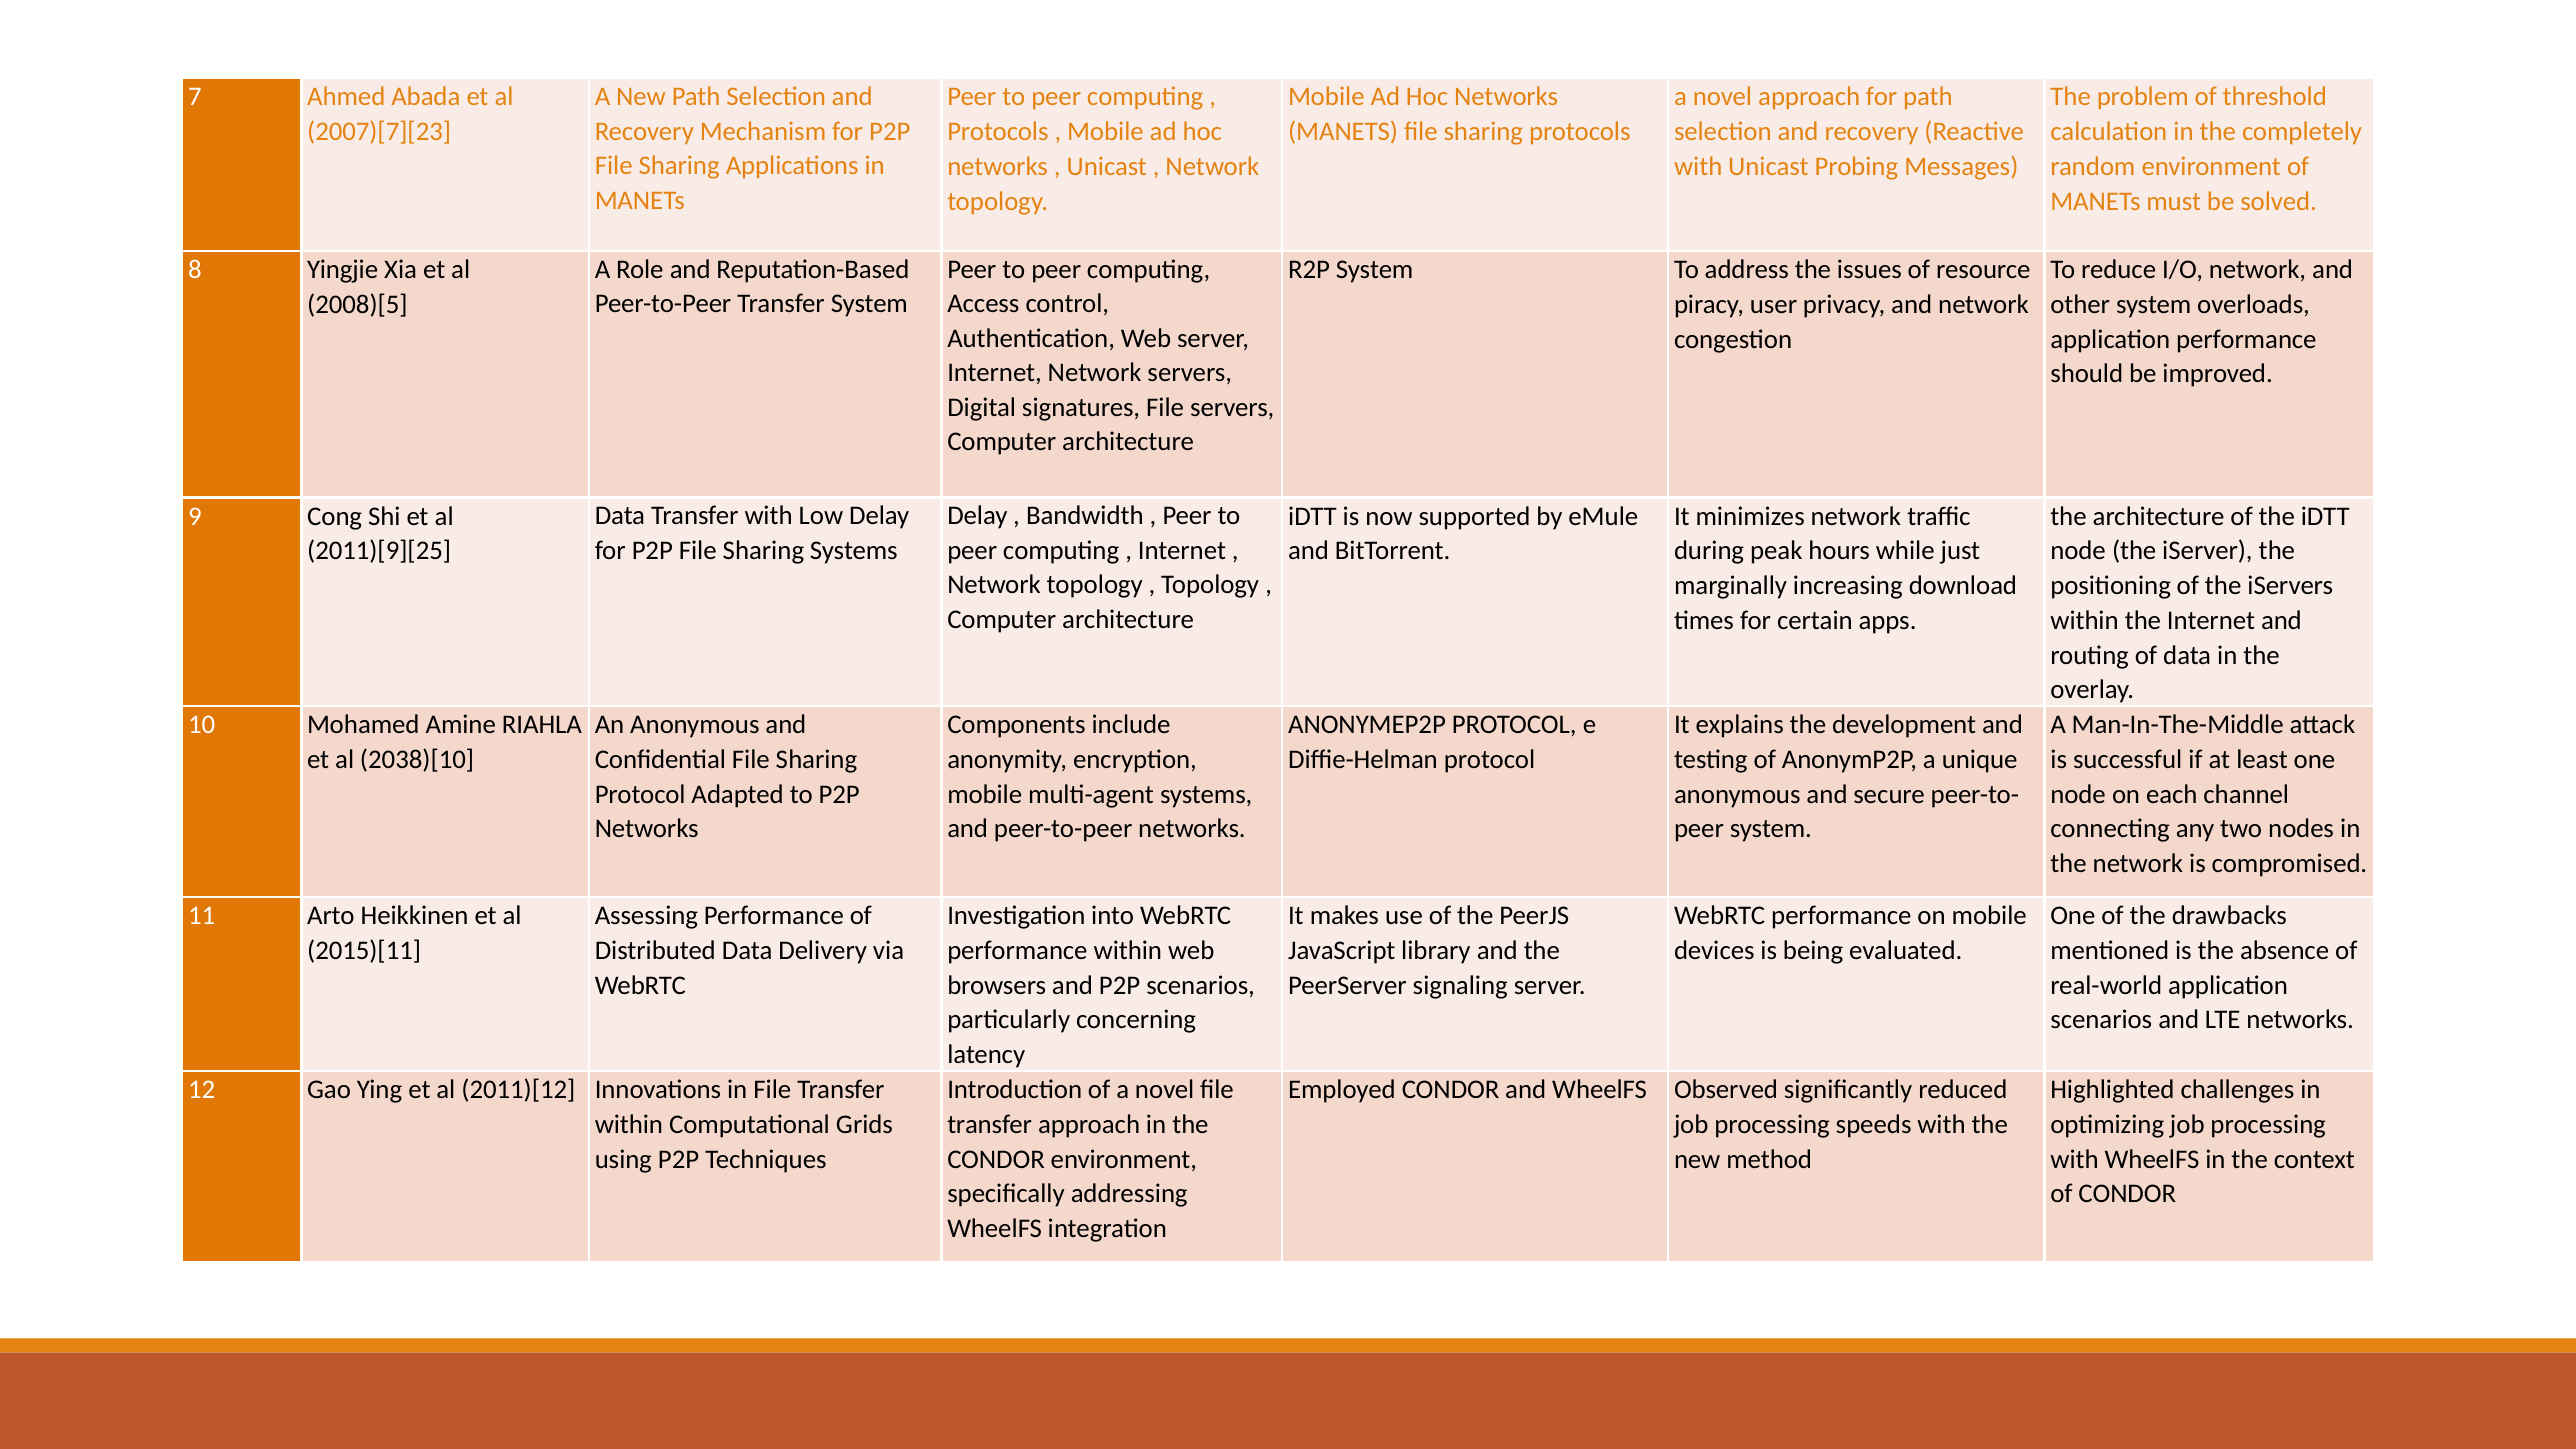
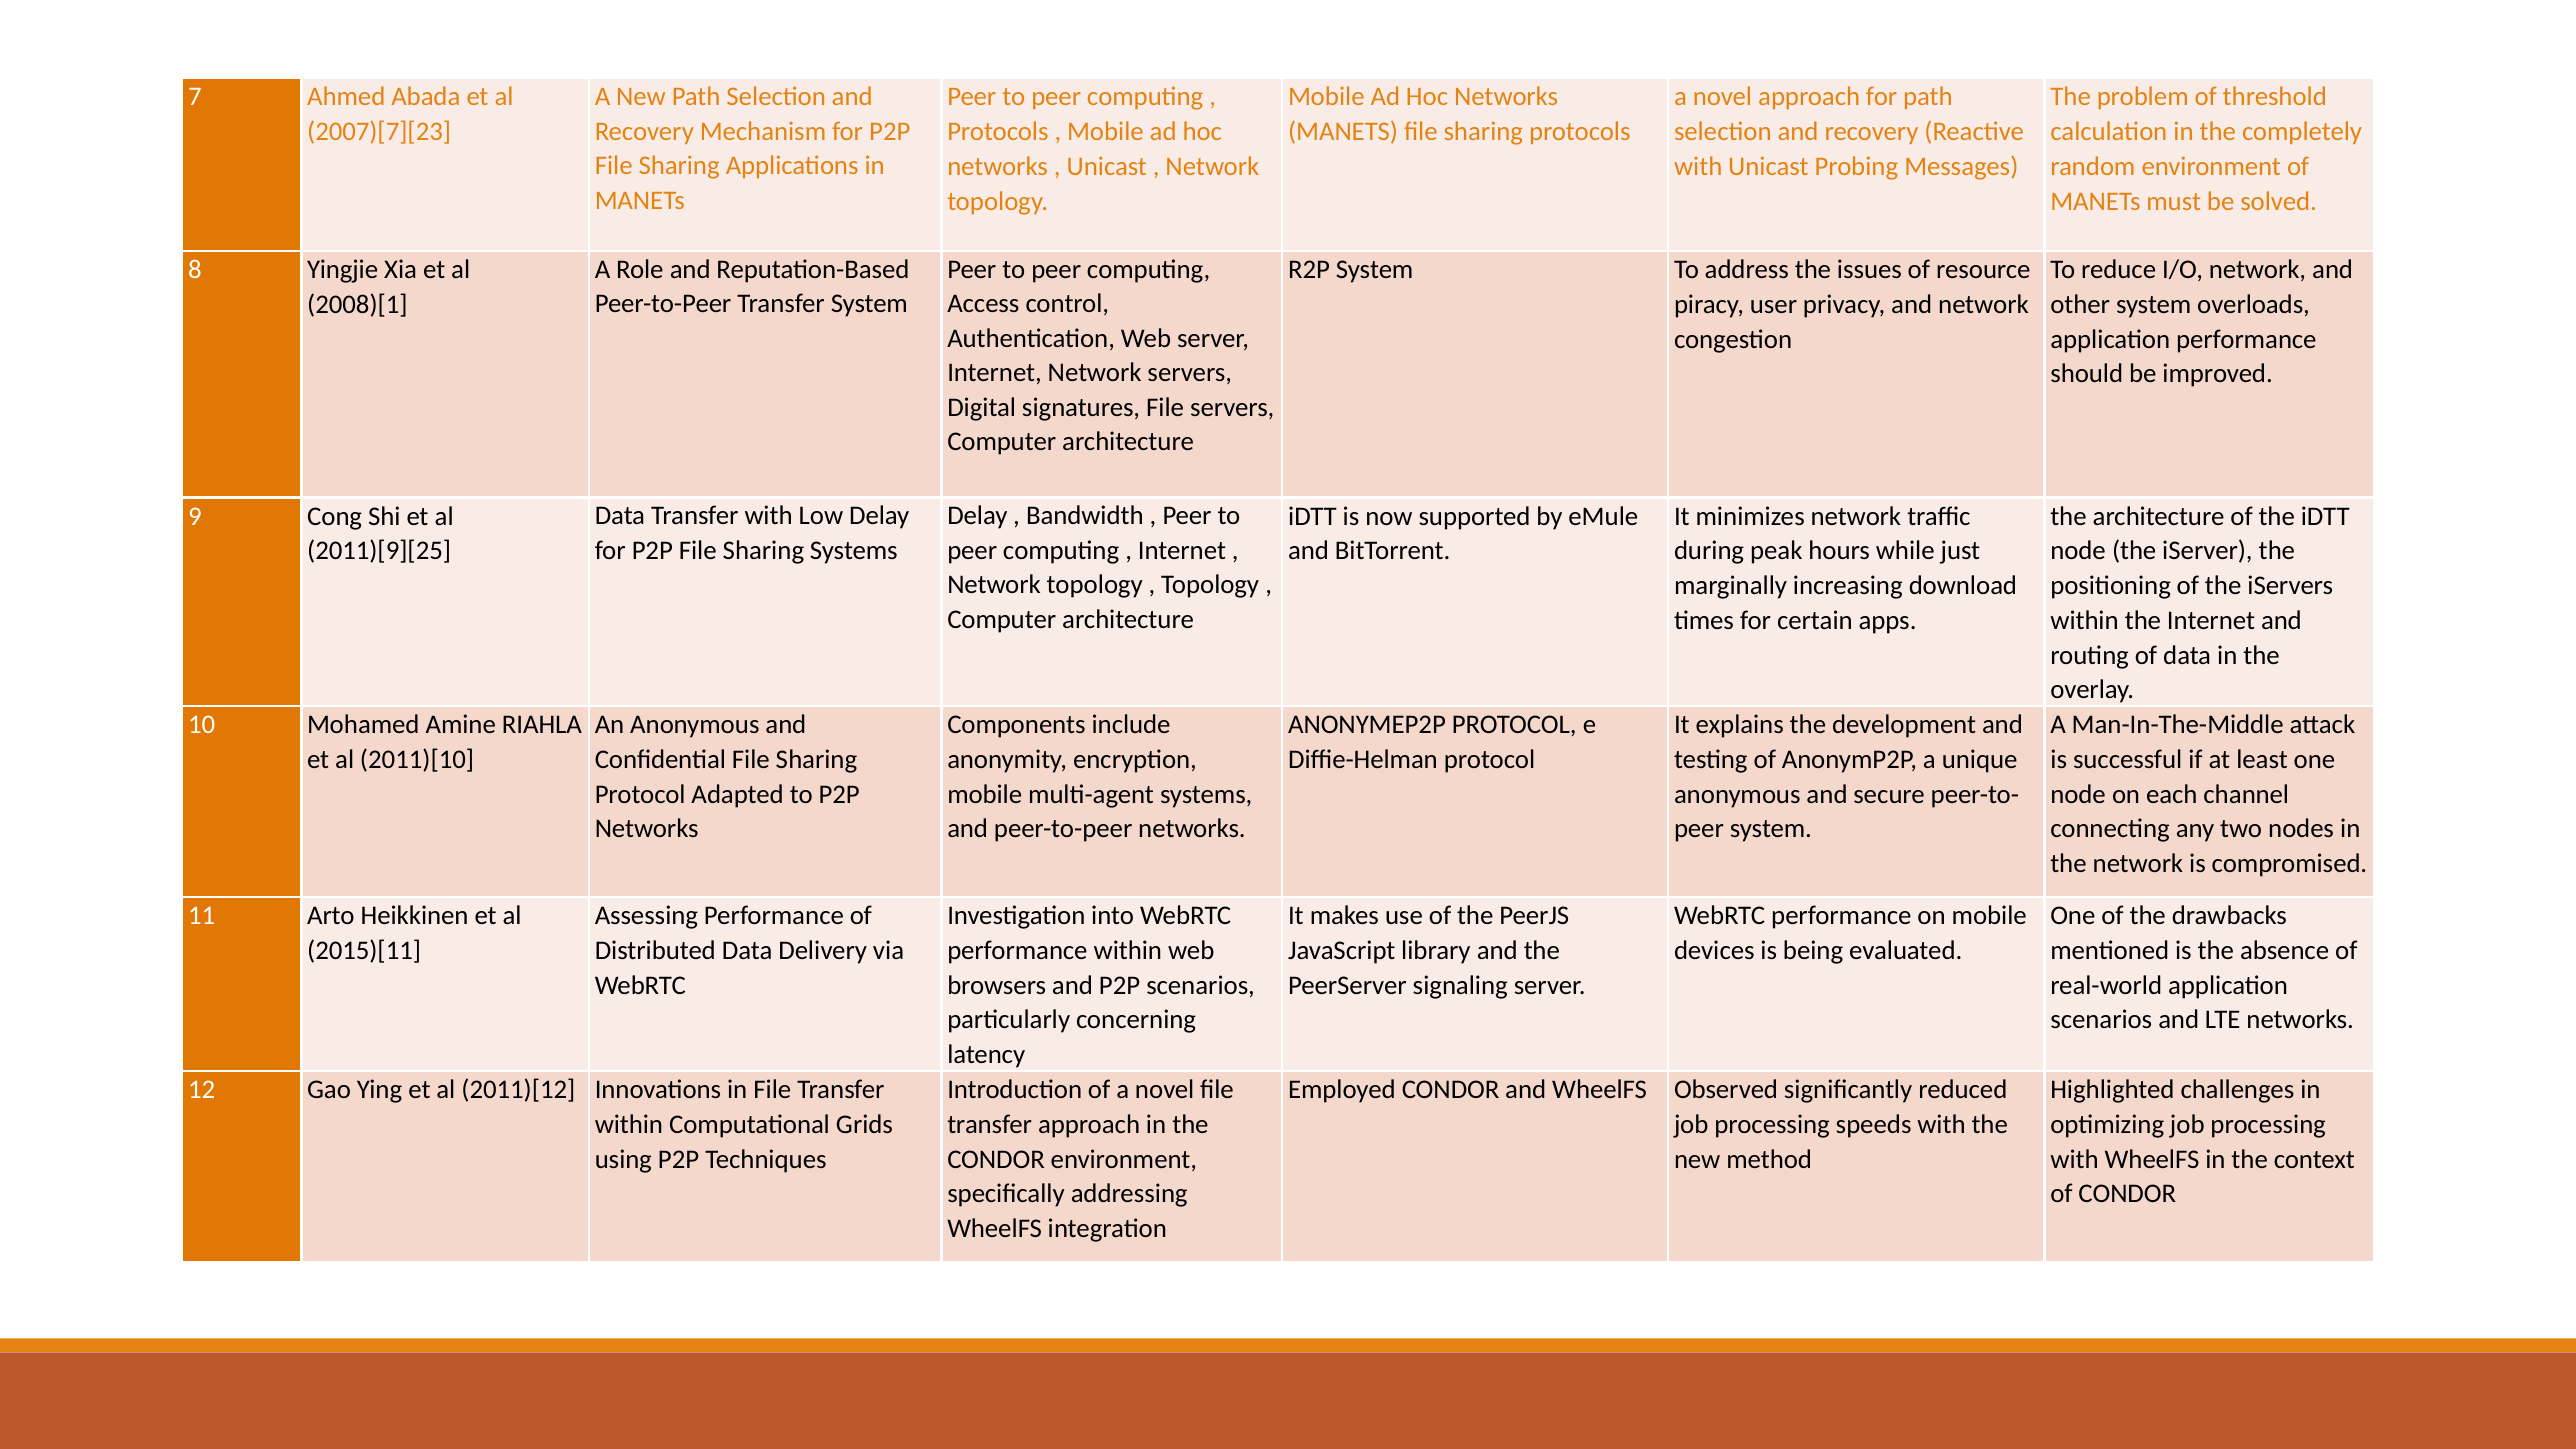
2008)[5: 2008)[5 -> 2008)[1 (357, 305)
2038)[10: 2038)[10 -> 2011)[10 (417, 760)
